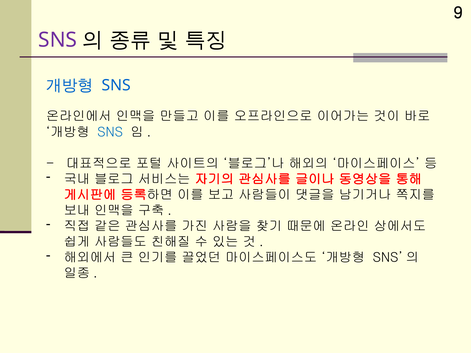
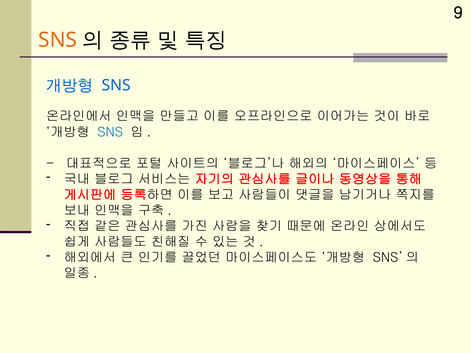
SNS colour: purple -> orange (58, 40)
